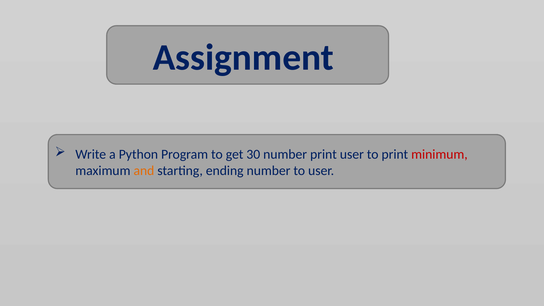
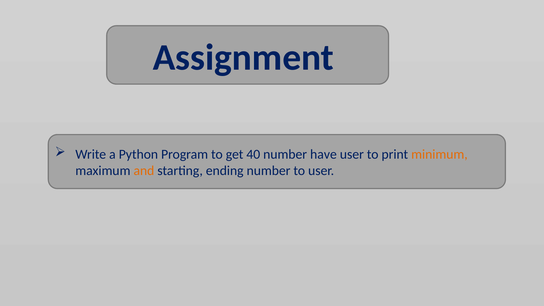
30: 30 -> 40 (253, 154)
number print: print -> have (323, 154)
minimum colour: red -> orange (439, 154)
